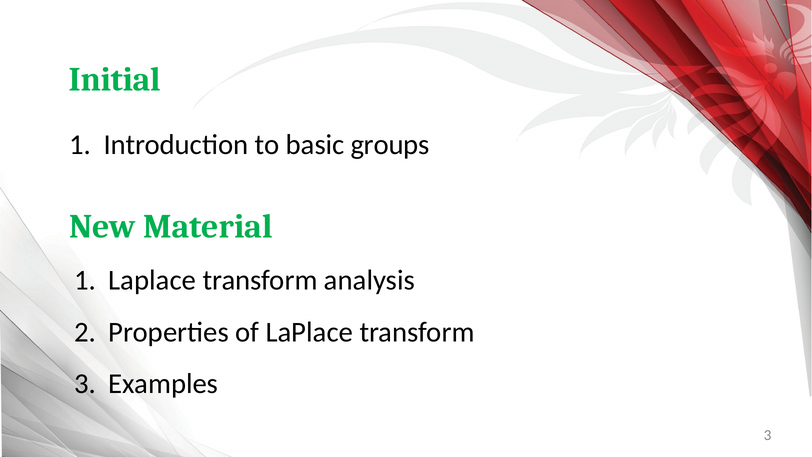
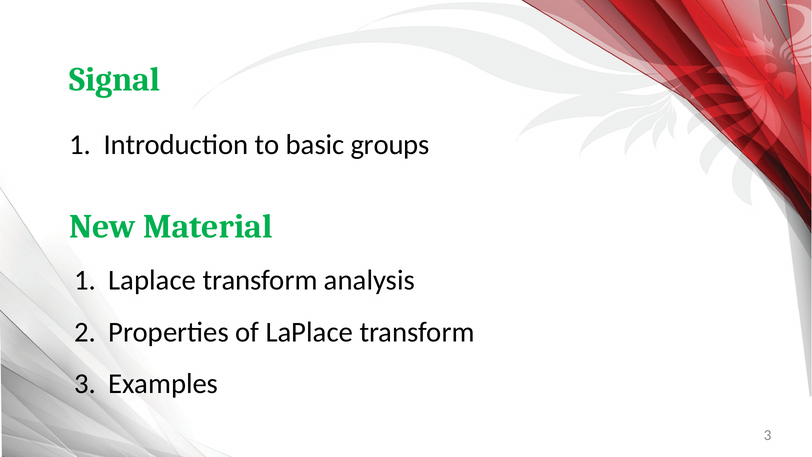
Initial: Initial -> Signal (115, 80)
